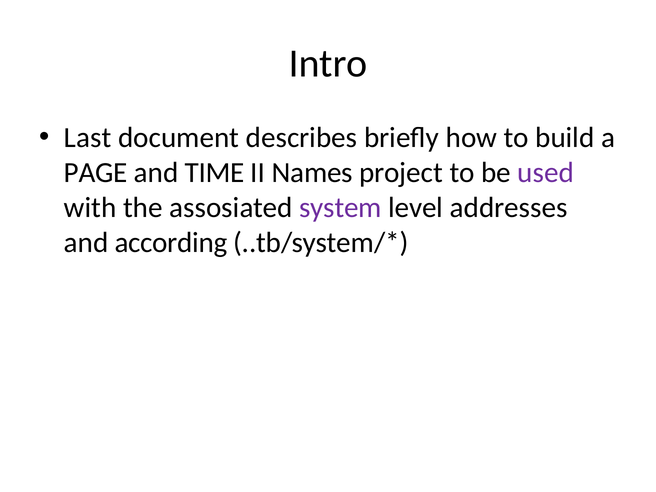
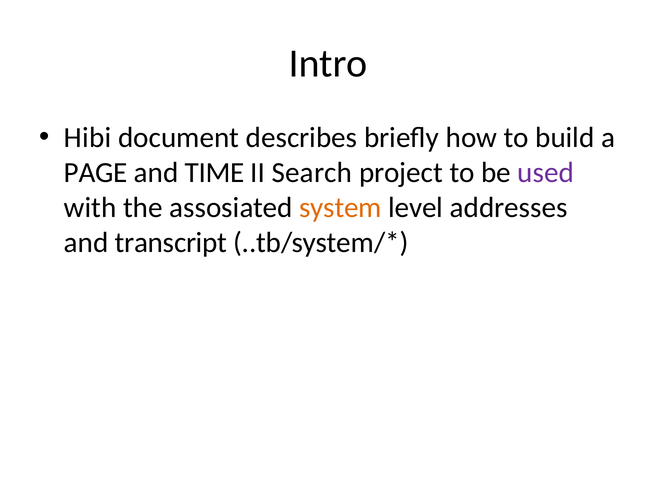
Last: Last -> Hibi (88, 138)
Names: Names -> Search (312, 173)
system colour: purple -> orange (340, 208)
according: according -> transcript (171, 243)
